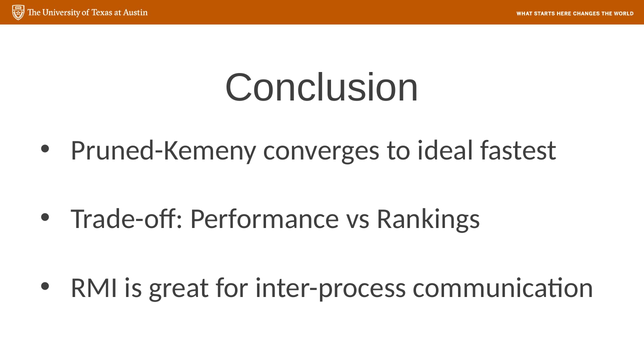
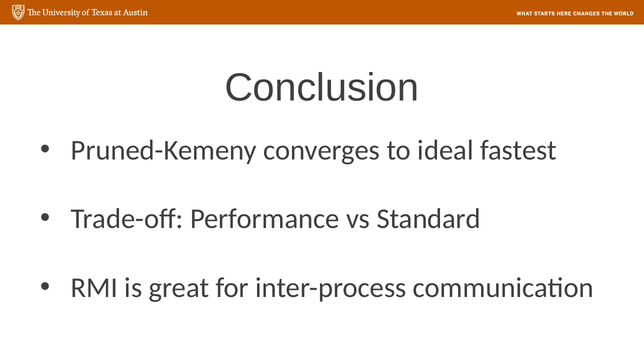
Rankings: Rankings -> Standard (429, 219)
